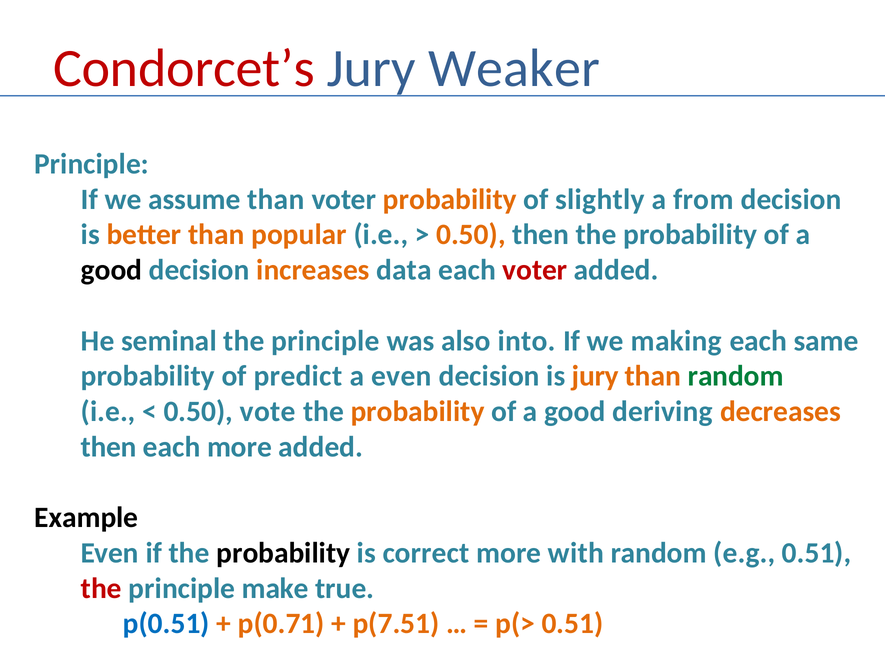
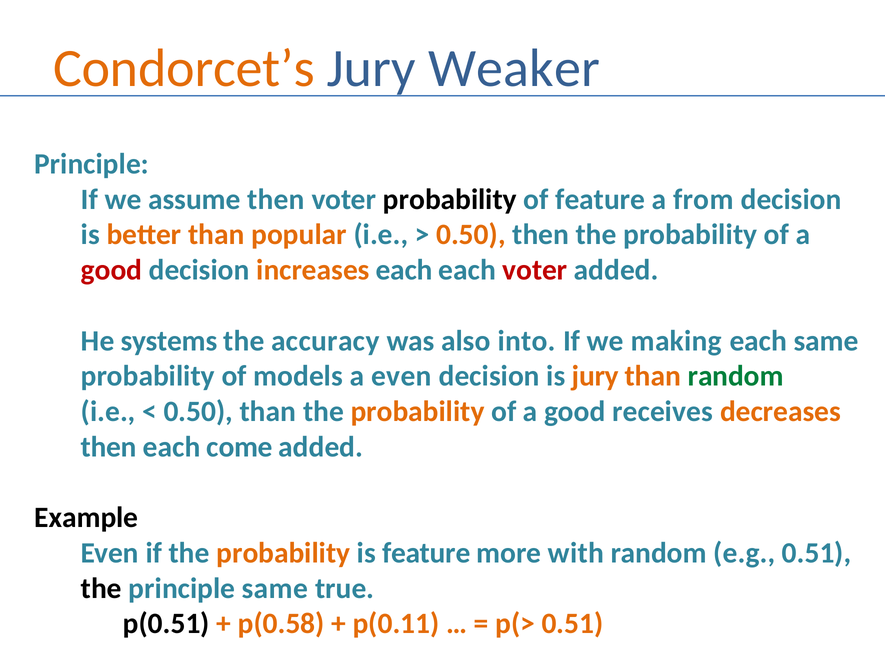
Condorcet’s colour: red -> orange (184, 69)
assume than: than -> then (276, 200)
probability colour: orange -> black (450, 200)
of slightly: slightly -> feature (600, 200)
good colour: black -> red (112, 270)
increases data: data -> each (404, 270)
seminal: seminal -> systems (169, 341)
principle: principle -> accuracy (325, 341)
predict: predict -> models (298, 377)
0.50 vote: vote -> than (268, 412)
deriving: deriving -> receives (663, 412)
each more: more -> come (240, 447)
probability colour: black -> orange (283, 554)
is correct: correct -> feature (426, 554)
the colour: red -> black (101, 589)
principle make: make -> same (275, 589)
p(0.51 colour: blue -> black (166, 624)
p(0.71: p(0.71 -> p(0.58 (281, 624)
p(7.51: p(7.51 -> p(0.11 (396, 624)
